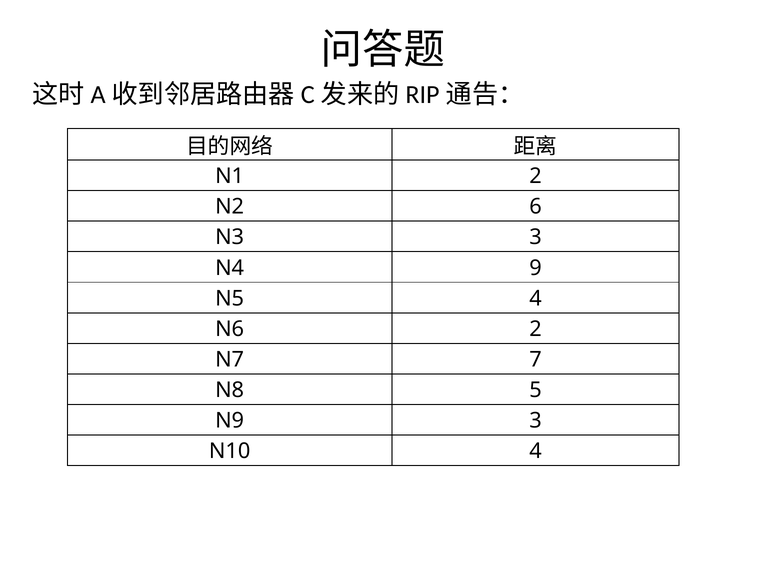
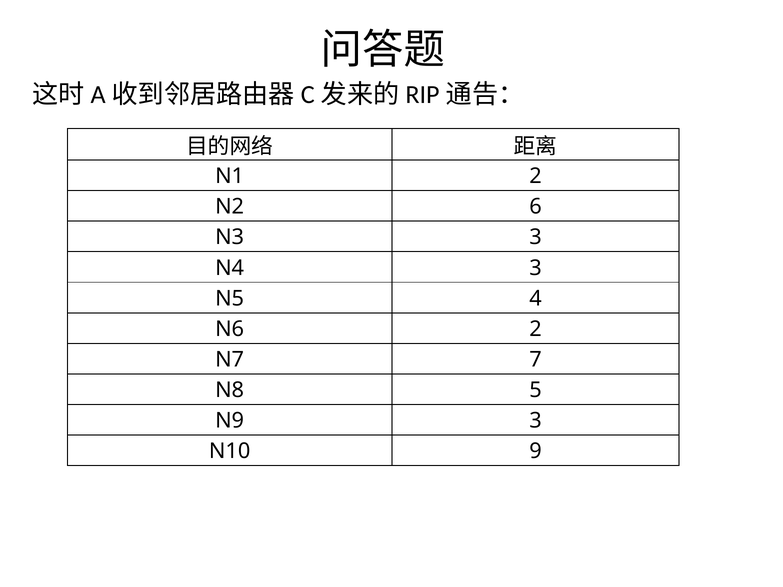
N4 9: 9 -> 3 (536, 268)
N10 4: 4 -> 9 (536, 451)
